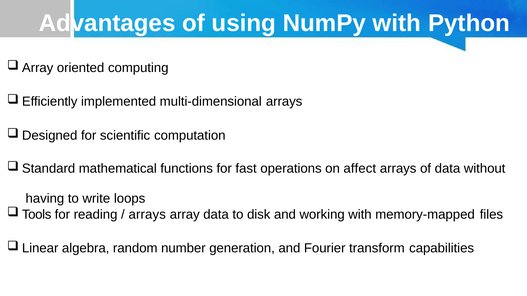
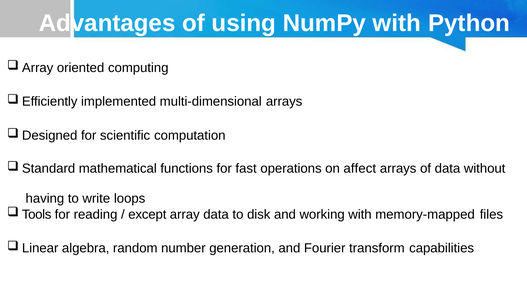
arrays: arrays -> except (147, 215)
